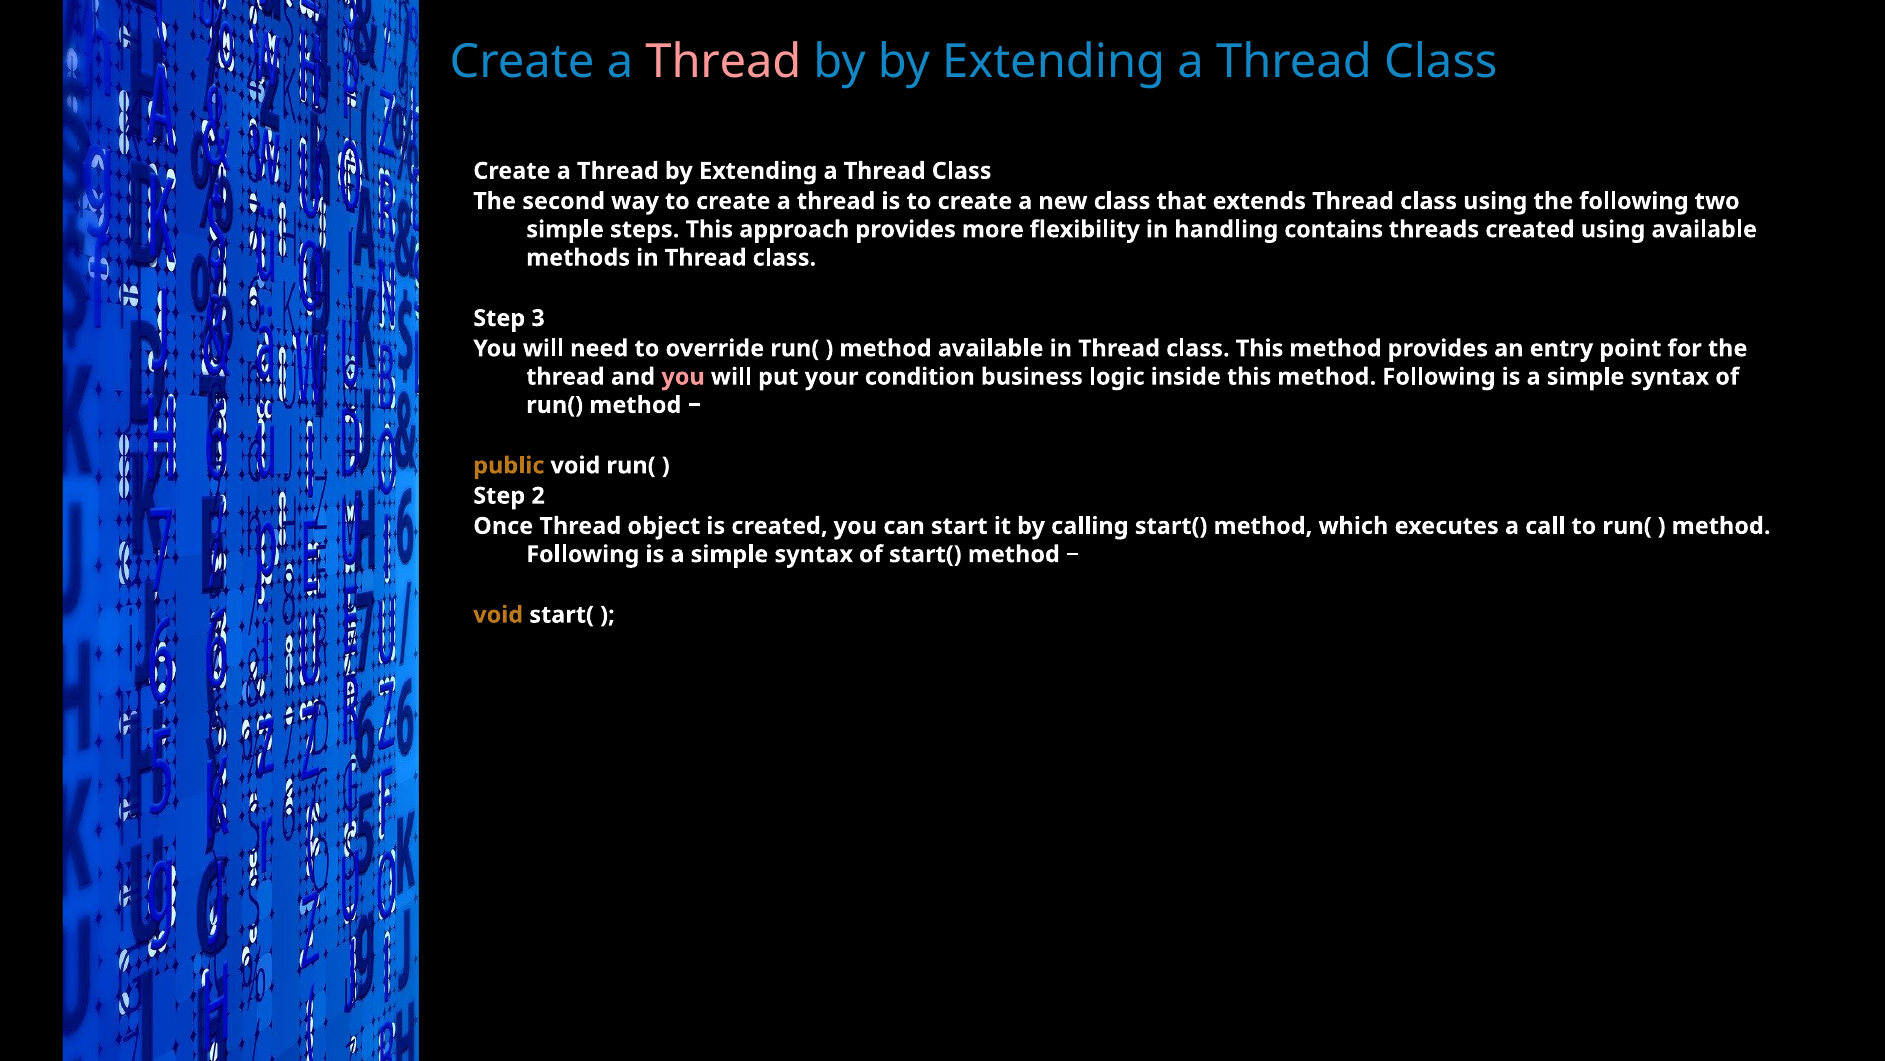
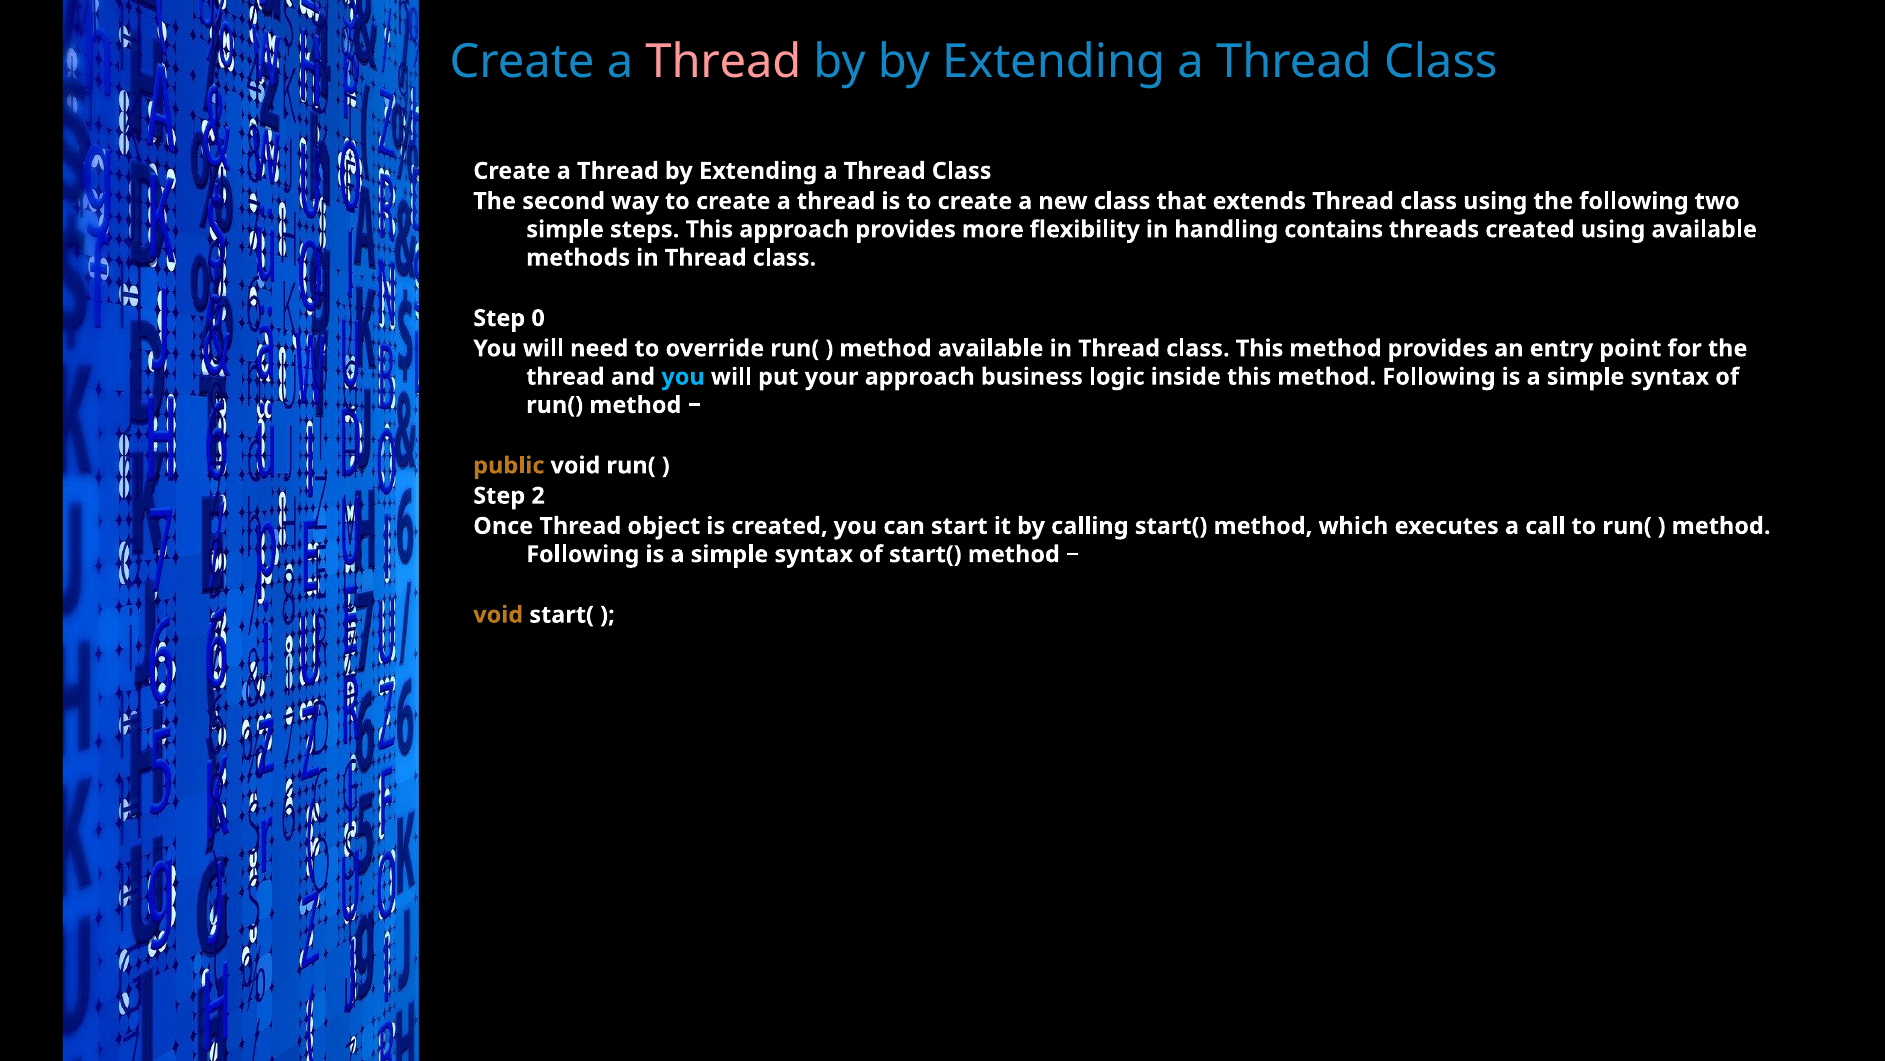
3: 3 -> 0 (538, 318)
you colour: pink -> light blue (683, 377)
your condition: condition -> approach (920, 377)
